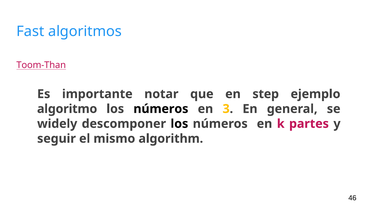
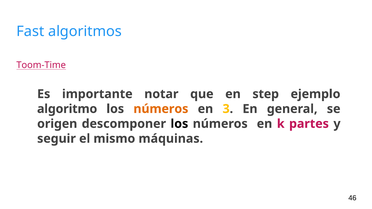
Toom-Than: Toom-Than -> Toom-Time (41, 65)
números colour: black -> orange (161, 109)
widely: widely -> origen (57, 124)
algorithm: algorithm -> máquinas (171, 139)
